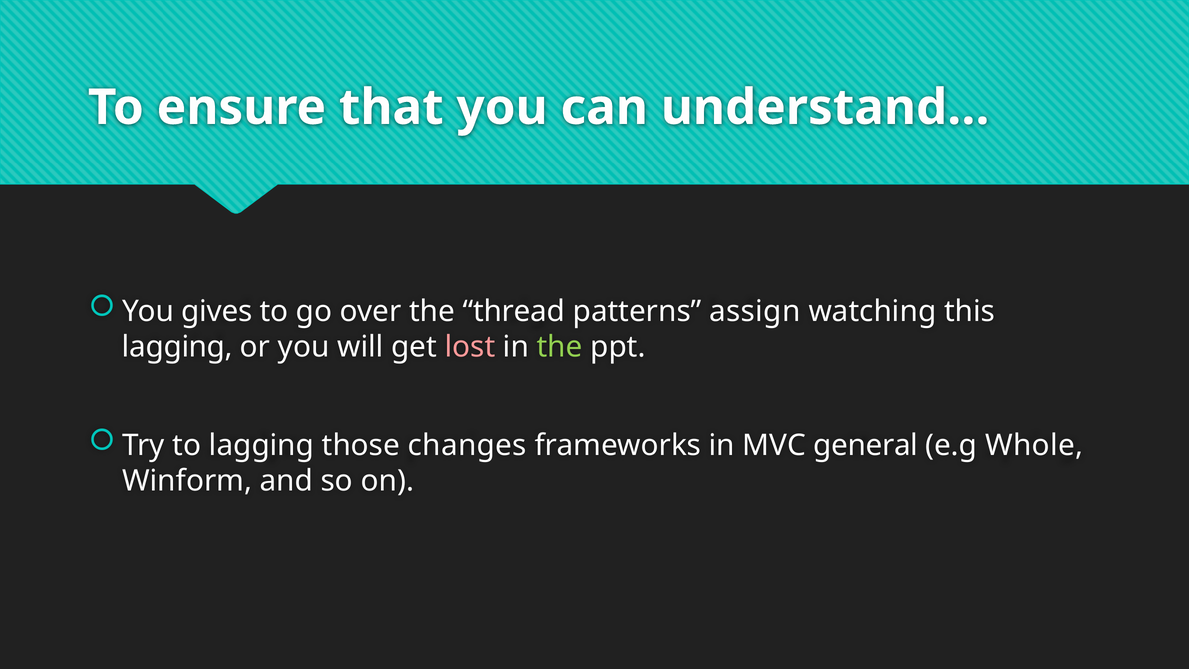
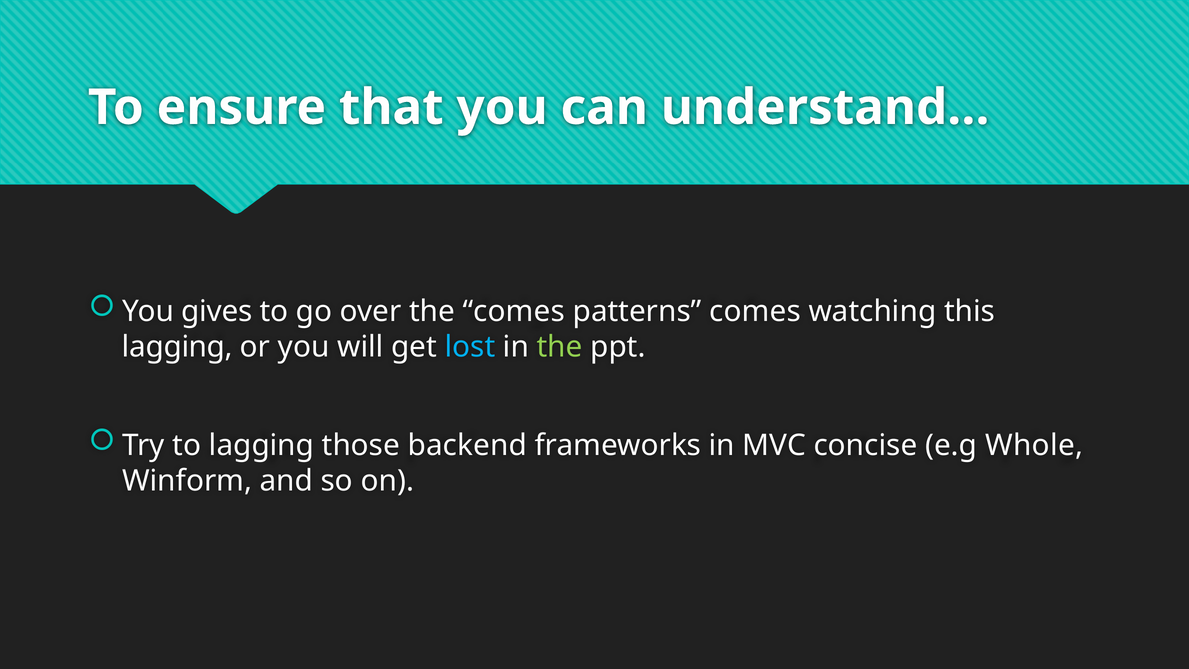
the thread: thread -> comes (514, 311)
patterns assign: assign -> comes (755, 311)
lost colour: pink -> light blue (470, 347)
changes: changes -> backend (467, 445)
general: general -> concise (865, 445)
